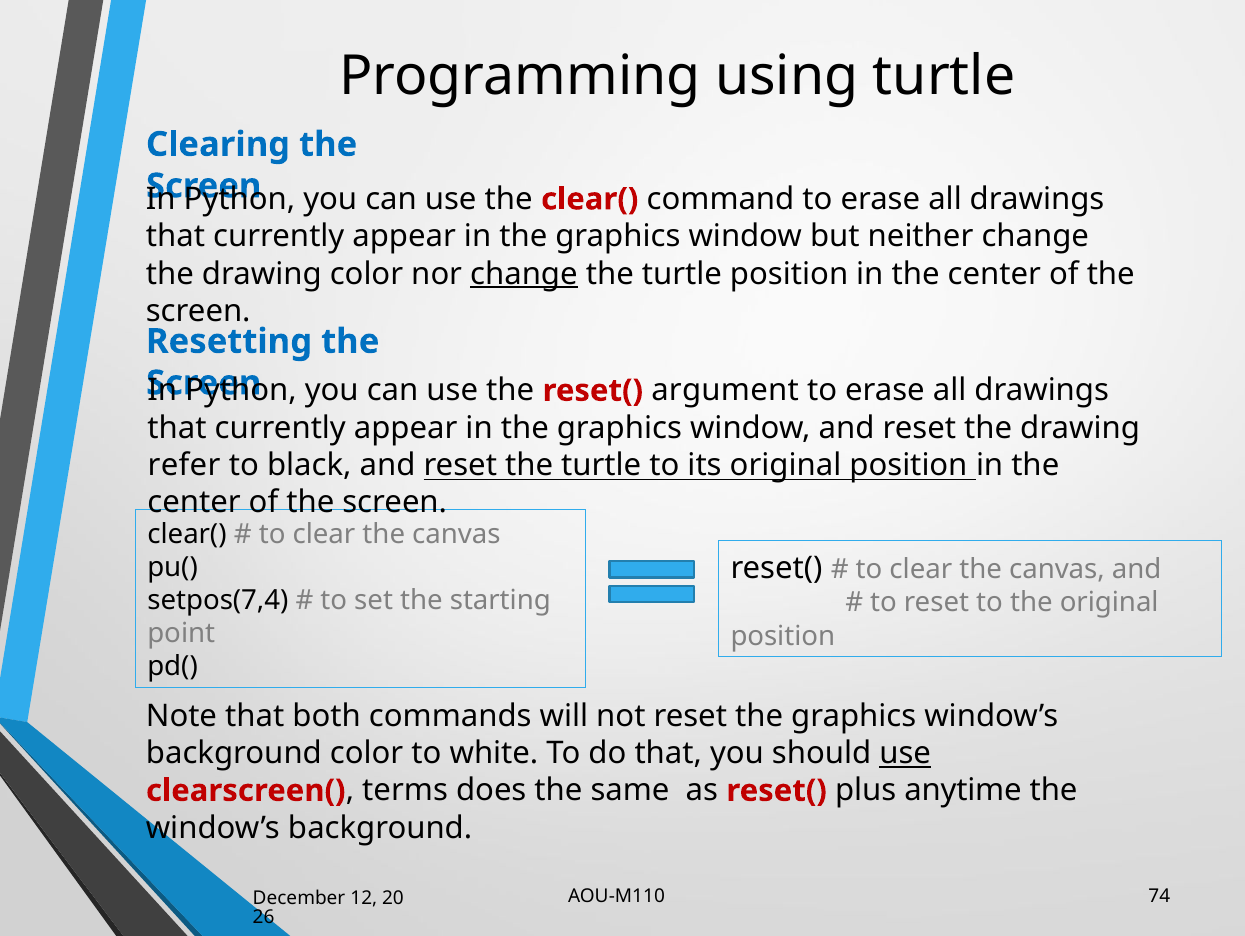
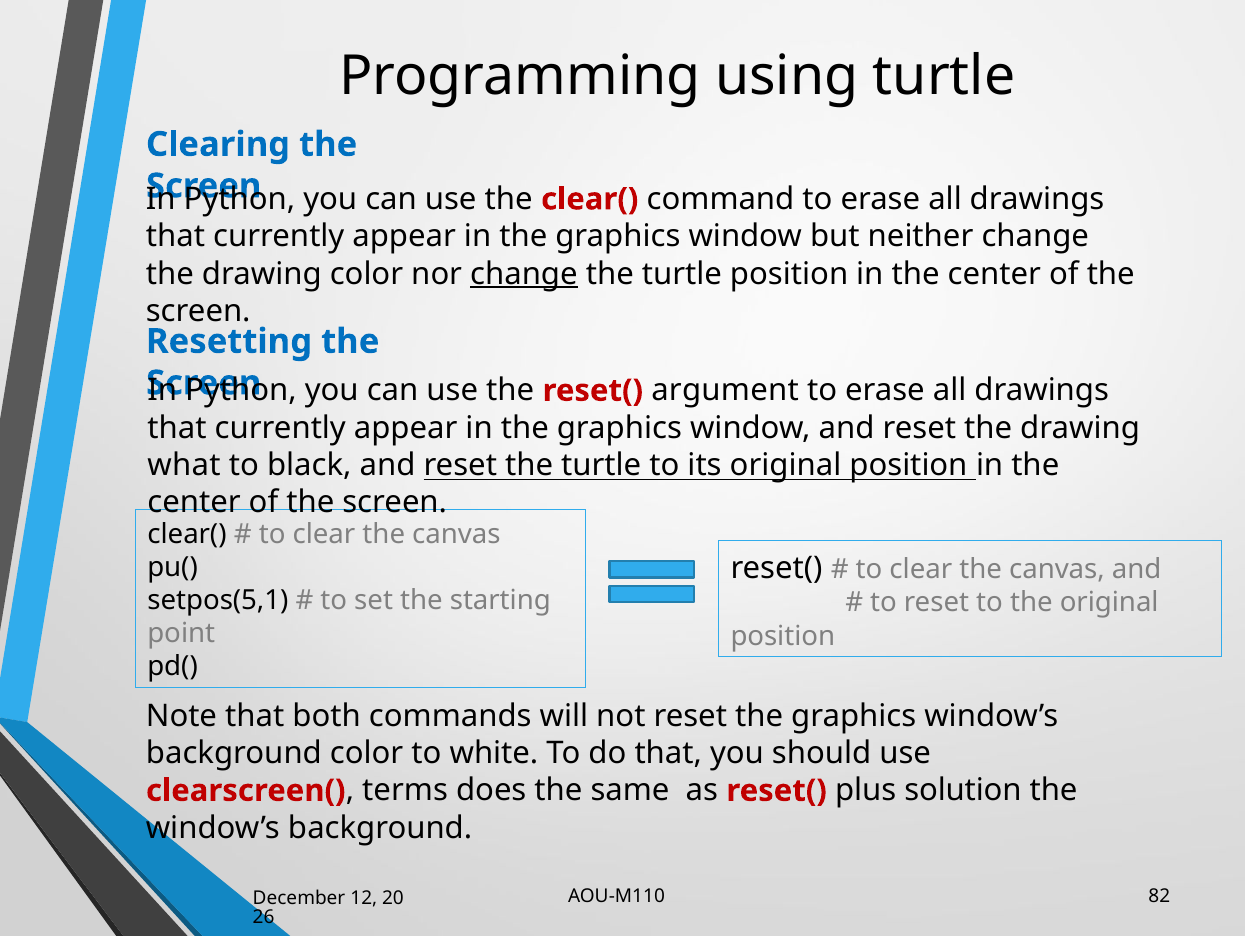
refer: refer -> what (184, 465)
setpos(7,4: setpos(7,4 -> setpos(5,1 (218, 600)
use underline: present -> none (905, 753)
anytime: anytime -> solution (963, 791)
74: 74 -> 82 (1159, 897)
